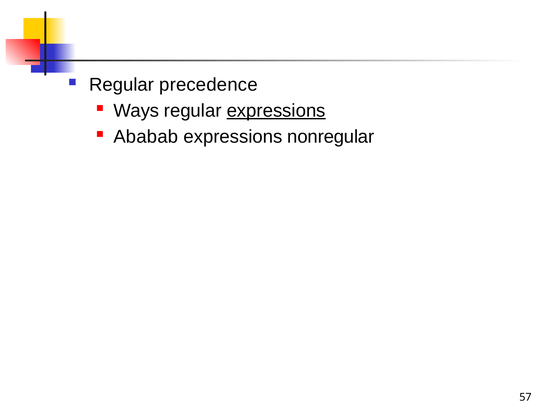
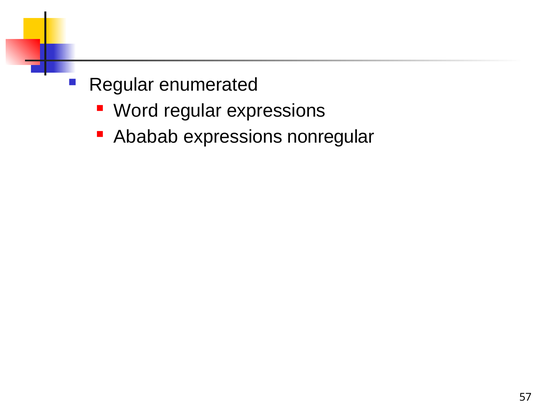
precedence: precedence -> enumerated (209, 85)
Ways: Ways -> Word (136, 111)
expressions underline: present -> none (276, 111)
